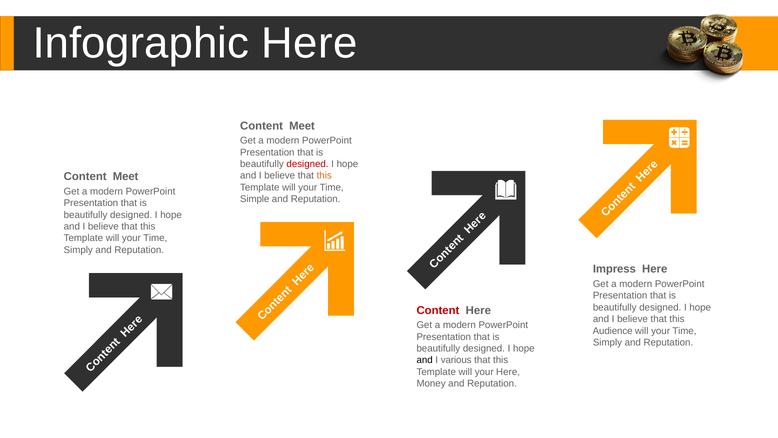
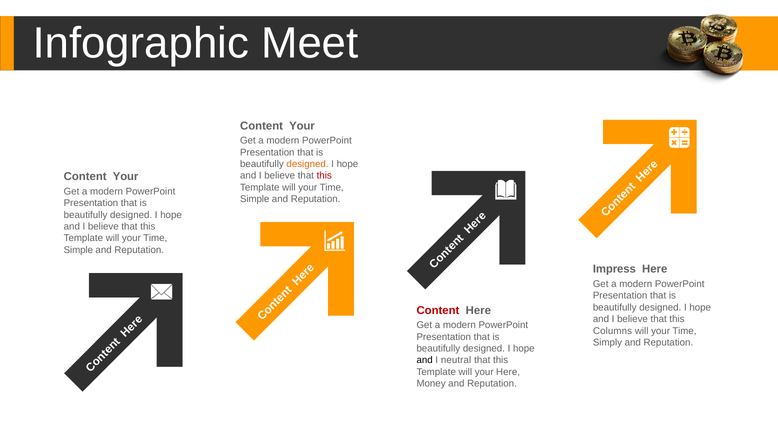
Infographic Here: Here -> Meet (310, 43)
Meet: Meet -> Your (302, 126)
designed colour: red -> orange (308, 164)
this colour: orange -> red (324, 176)
Meet: Meet -> Your (126, 176)
Simply: Simply -> Simple (78, 250)
Audience: Audience -> Columns (613, 331)
various: various -> neutral (456, 360)
